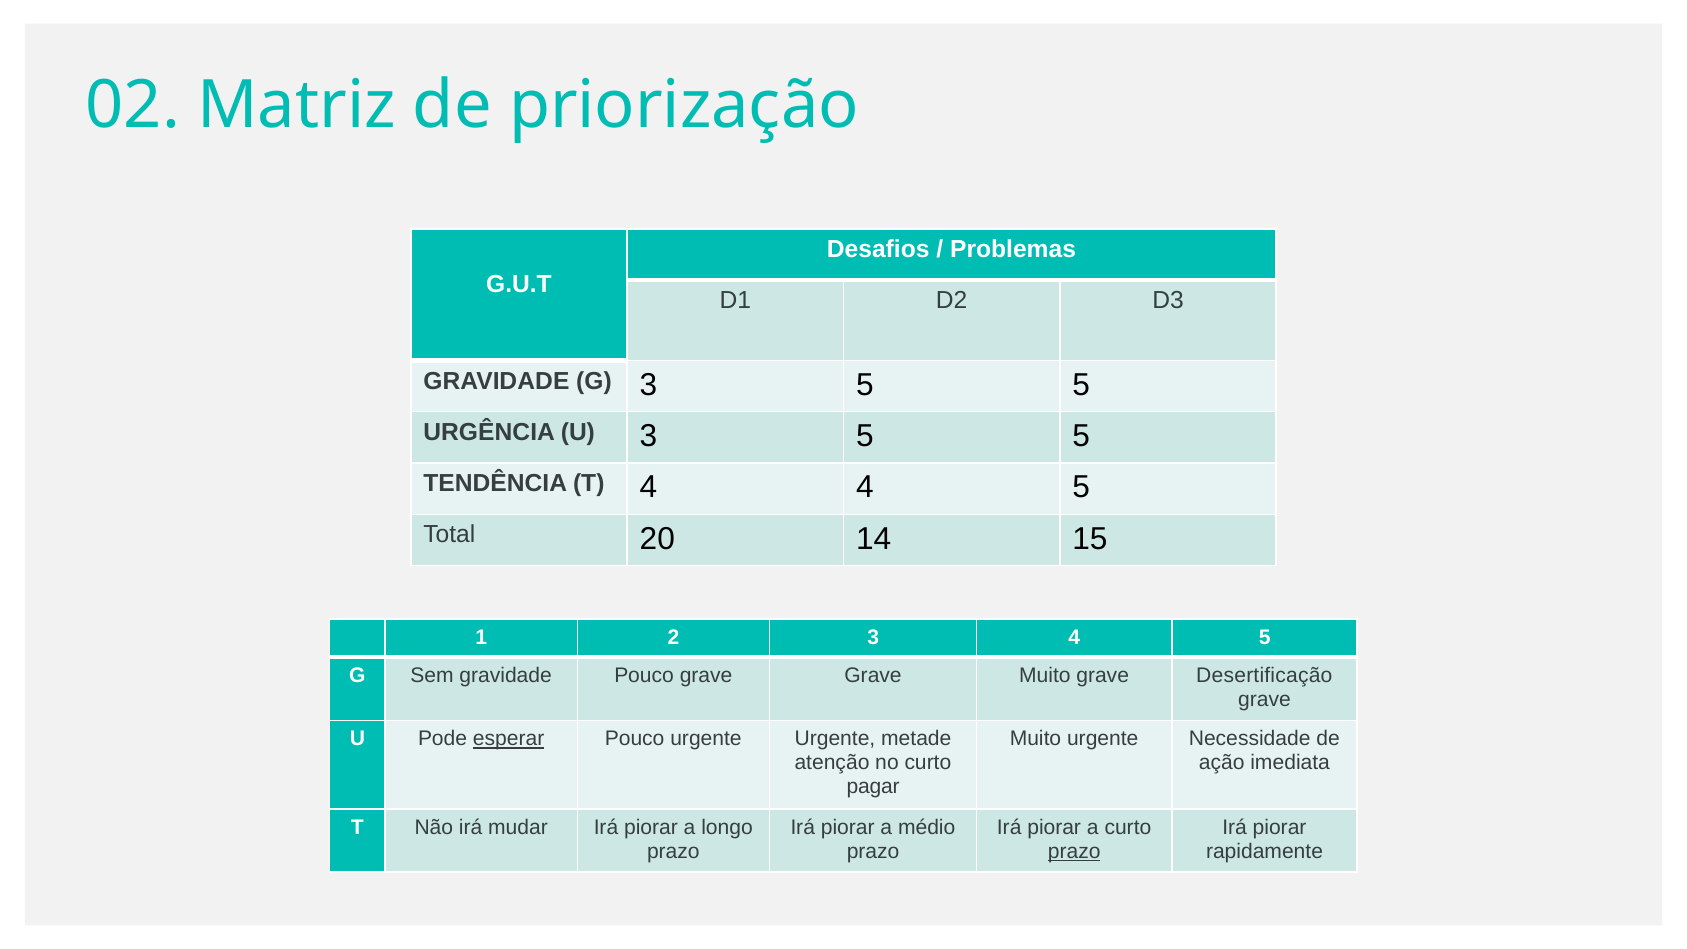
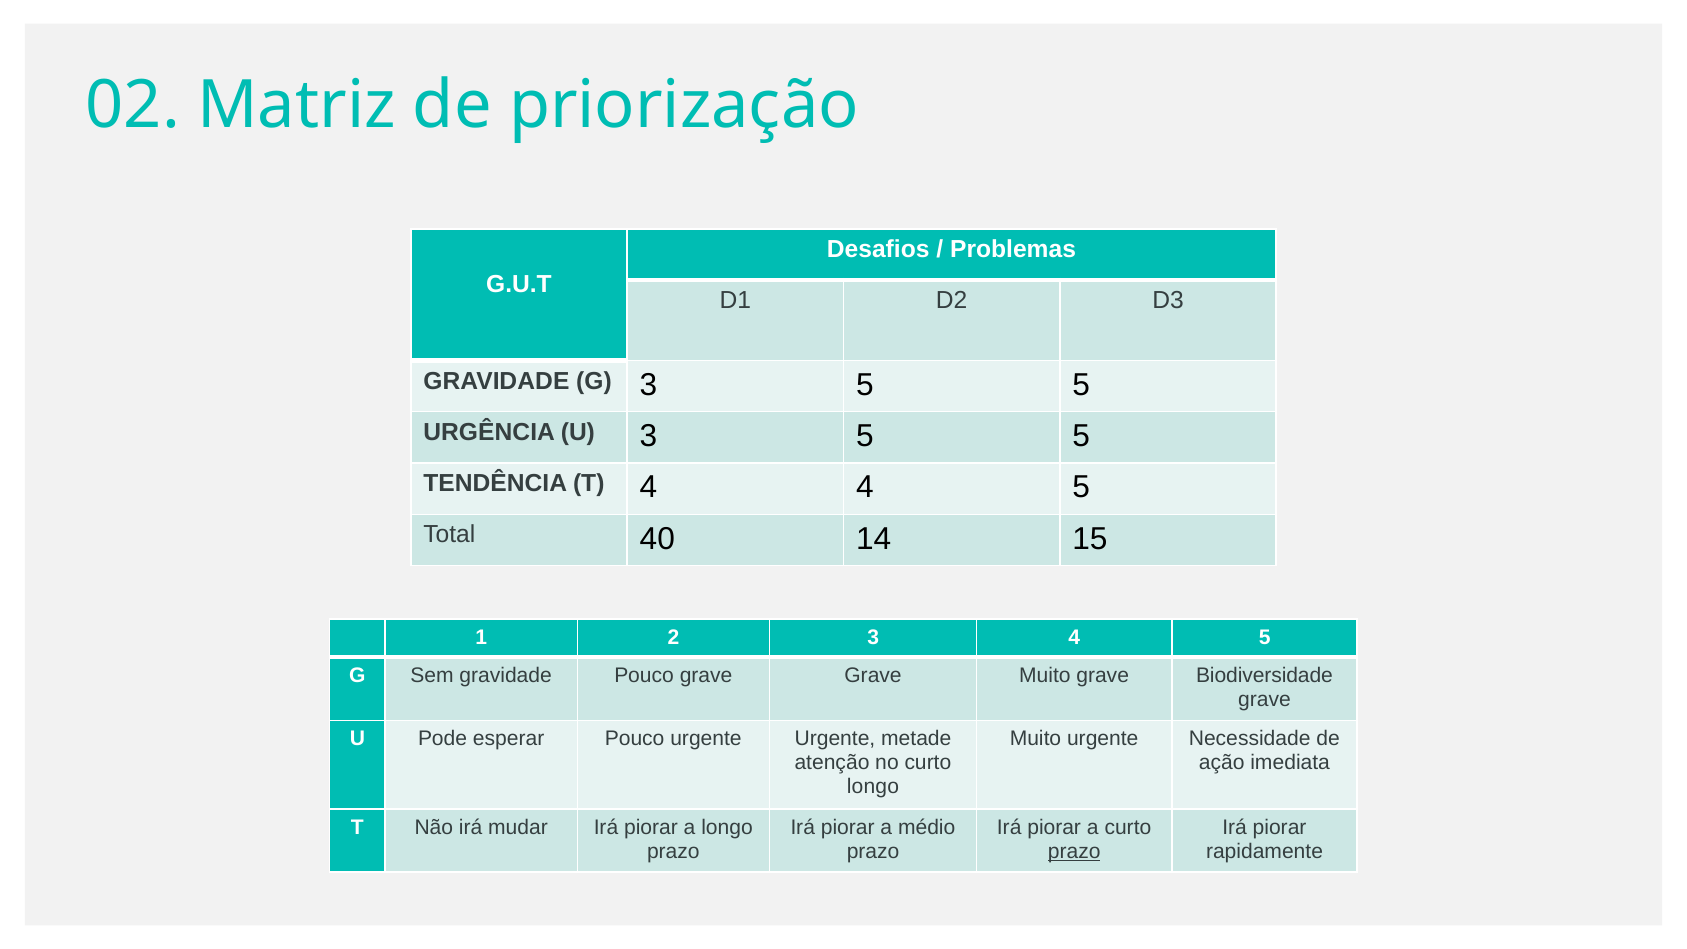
20: 20 -> 40 (657, 539)
Desertificação: Desertificação -> Biodiversidade (1264, 675)
esperar underline: present -> none (509, 739)
pagar: pagar -> longo (873, 786)
